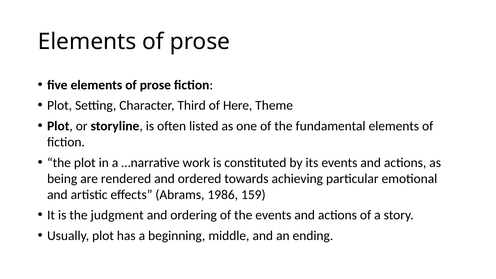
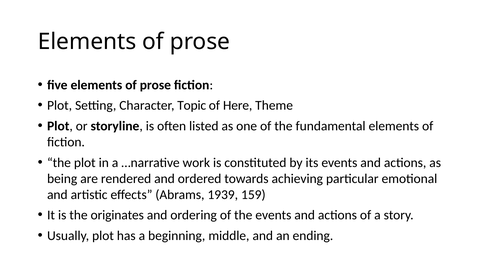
Third: Third -> Topic (192, 106)
1986: 1986 -> 1939 (223, 195)
judgment: judgment -> originates (117, 215)
